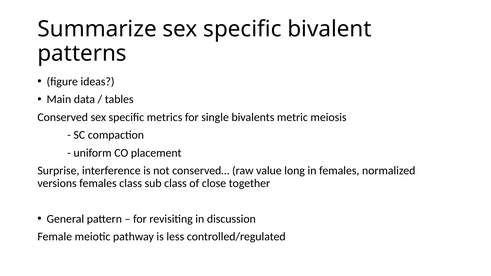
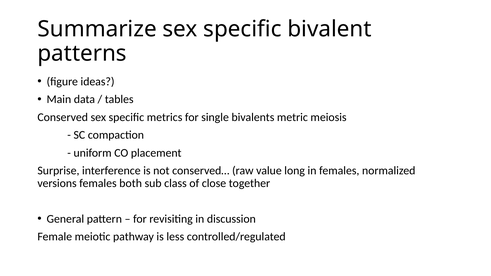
females class: class -> both (131, 183)
